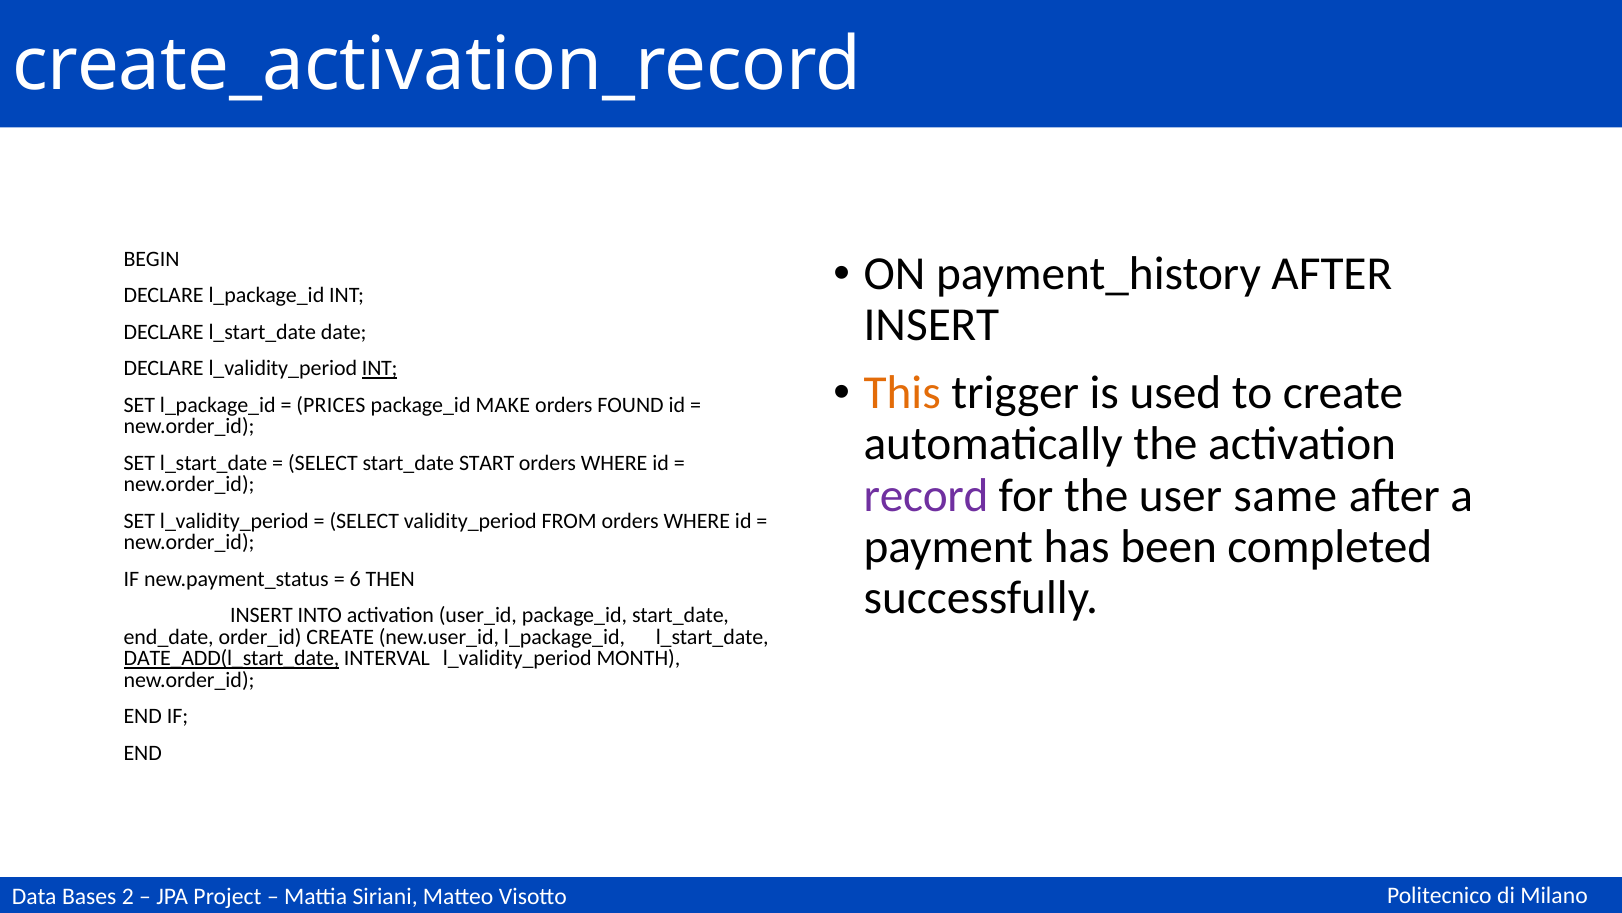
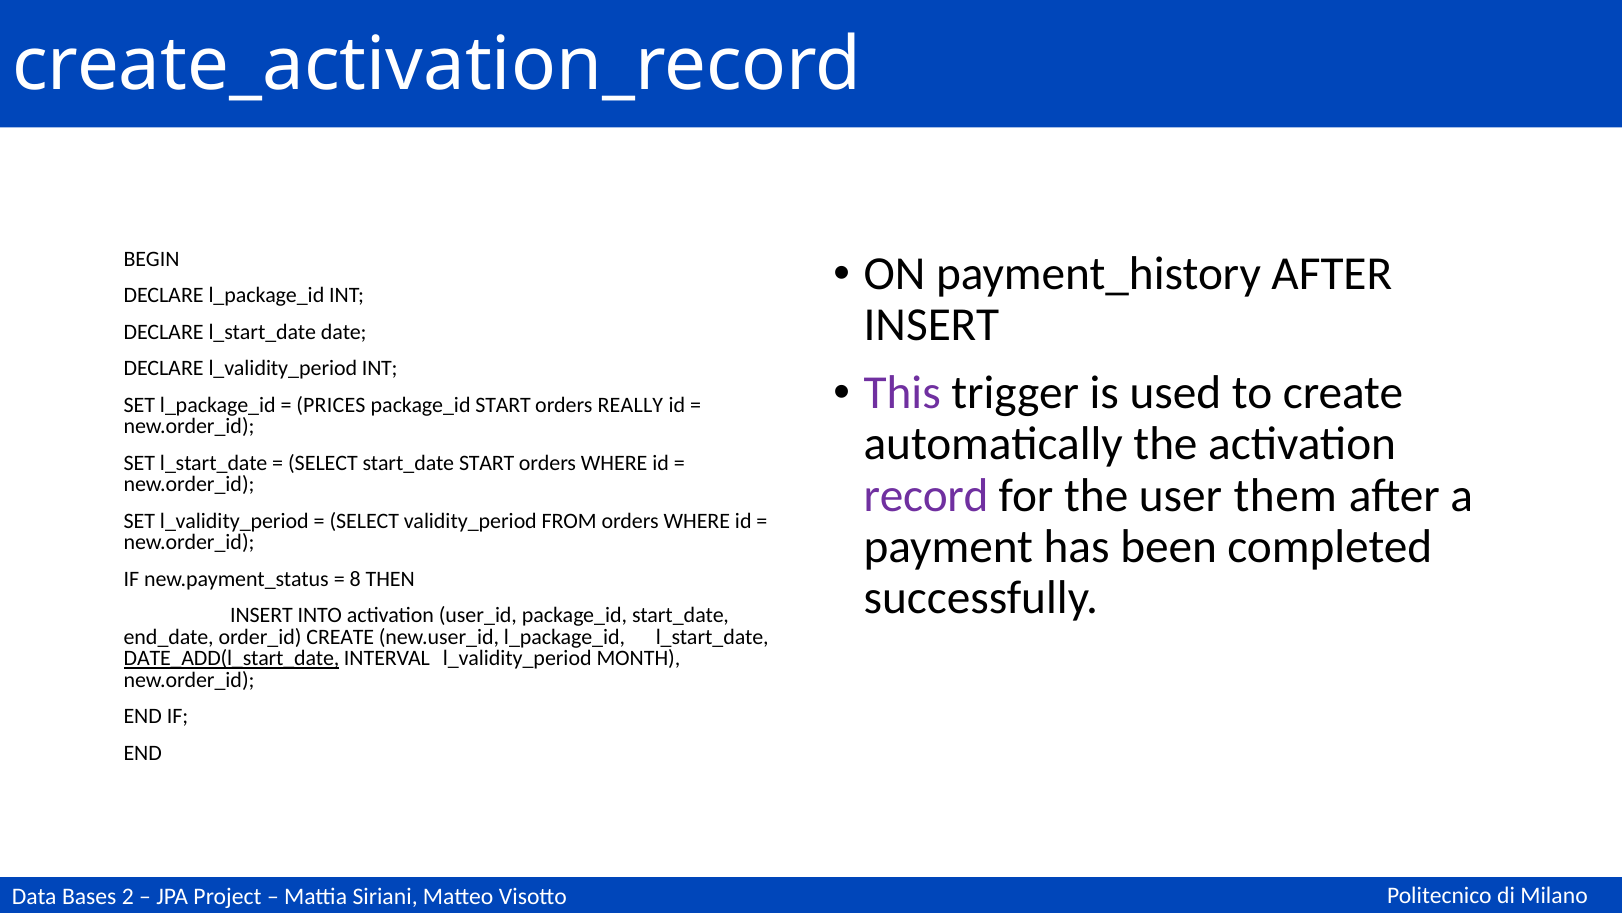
INT underline: present -> none (380, 368)
This colour: orange -> purple (902, 393)
package_id MAKE: MAKE -> START (503, 405)
FOUND: FOUND -> REALLY (630, 405)
same: same -> them (1285, 495)
6: 6 -> 8 (355, 579)
